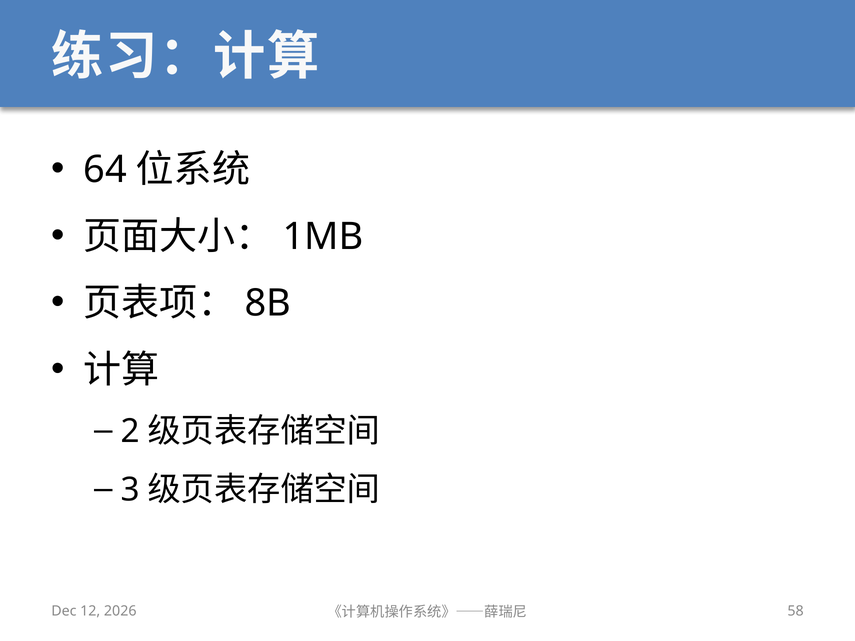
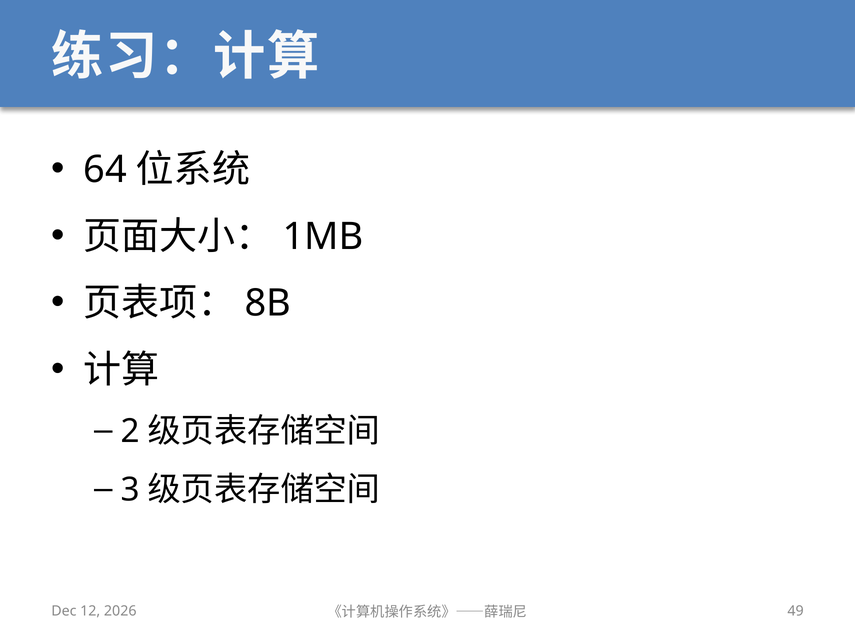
58: 58 -> 49 (796, 611)
